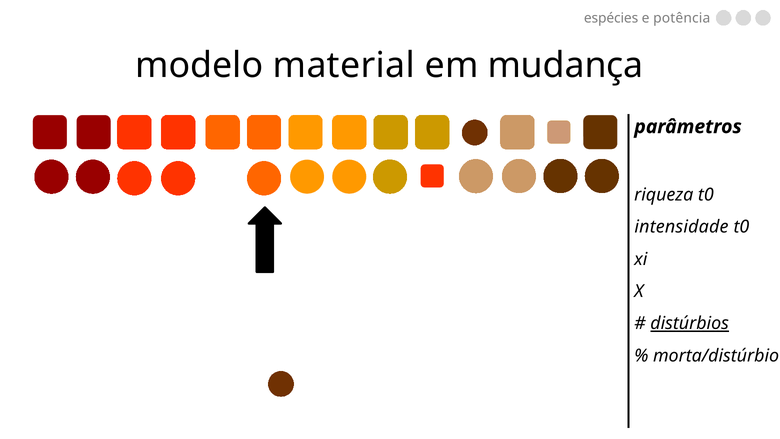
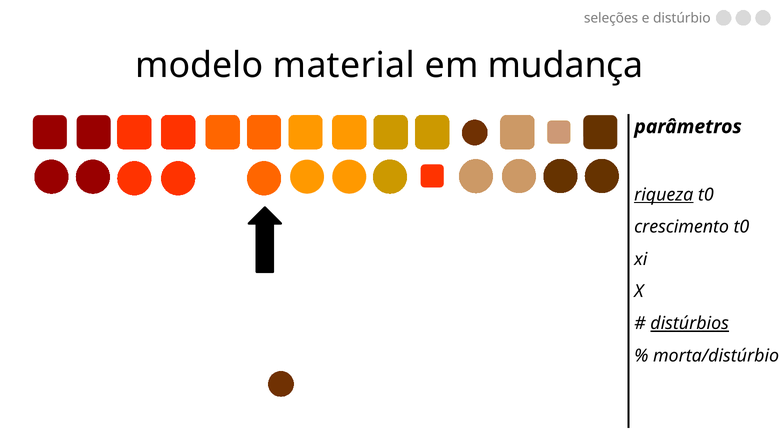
espécies: espécies -> seleções (611, 18)
potência: potência -> distúrbio (682, 18)
riqueza underline: none -> present (664, 195)
intensidade: intensidade -> crescimento (682, 227)
